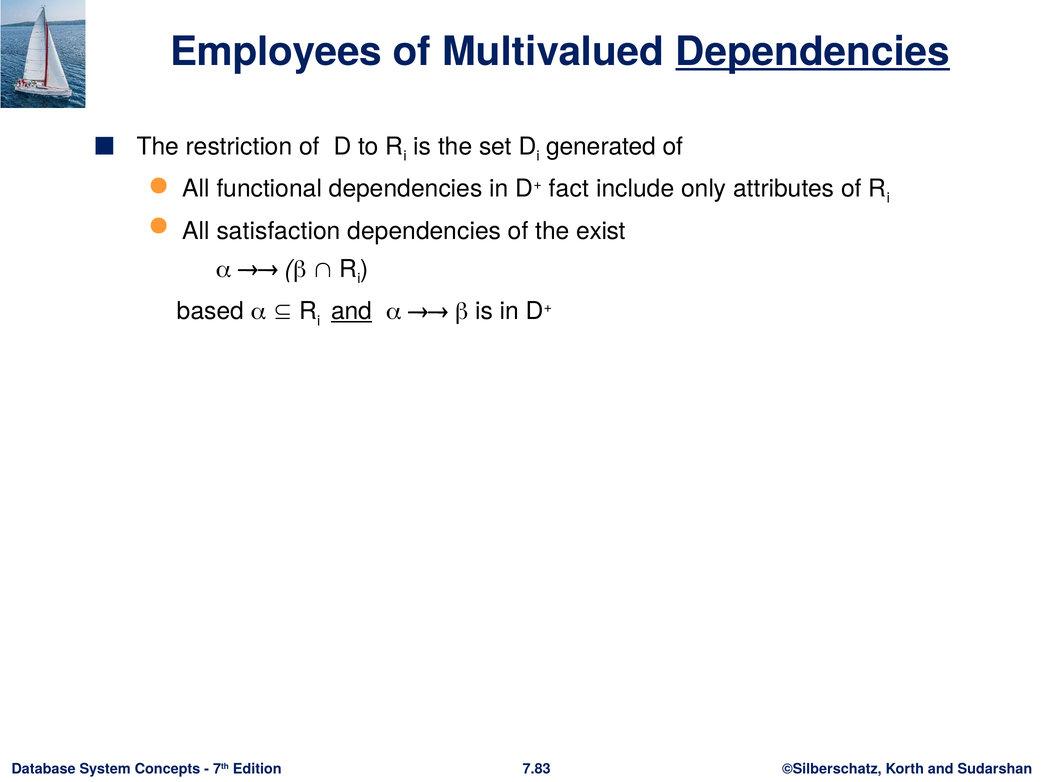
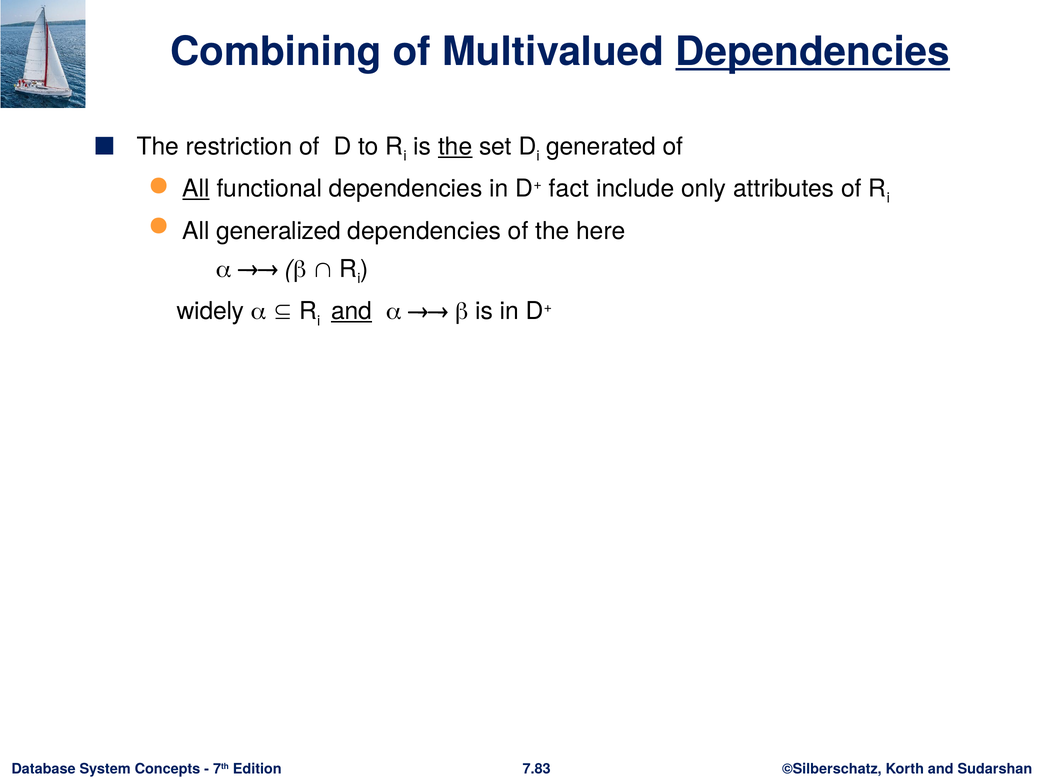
Employees: Employees -> Combining (276, 52)
the underline: none -> present (455, 146)
All underline: none -> present (196, 189)
satisfaction: satisfaction -> generalized (279, 231)
exist: exist -> here (601, 231)
based: based -> widely (211, 311)
